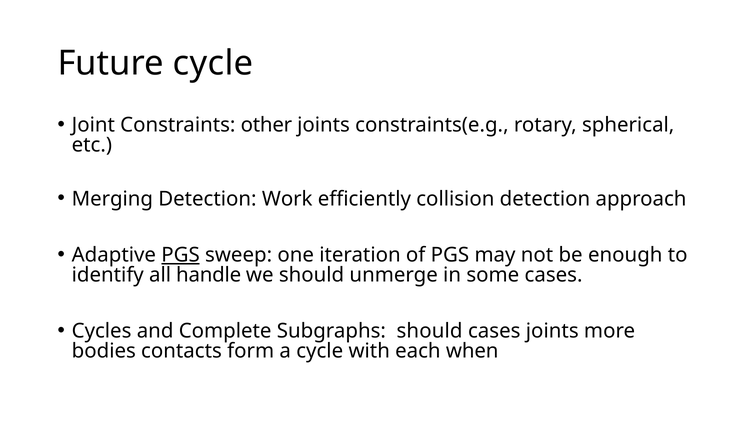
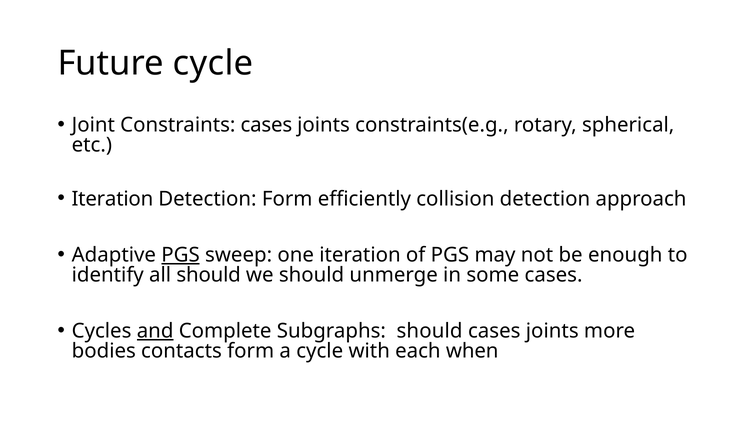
Constraints other: other -> cases (266, 125)
Merging: Merging -> Iteration (112, 199)
Detection Work: Work -> Form (287, 199)
all handle: handle -> should (209, 275)
and underline: none -> present (155, 331)
